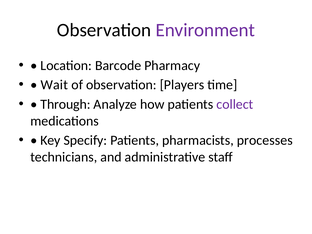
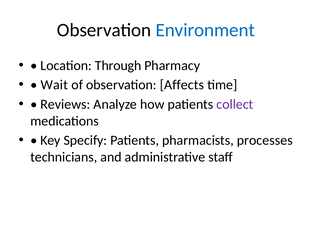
Environment colour: purple -> blue (205, 30)
Barcode: Barcode -> Through (118, 65)
Players: Players -> Affects (182, 85)
Through: Through -> Reviews (65, 104)
